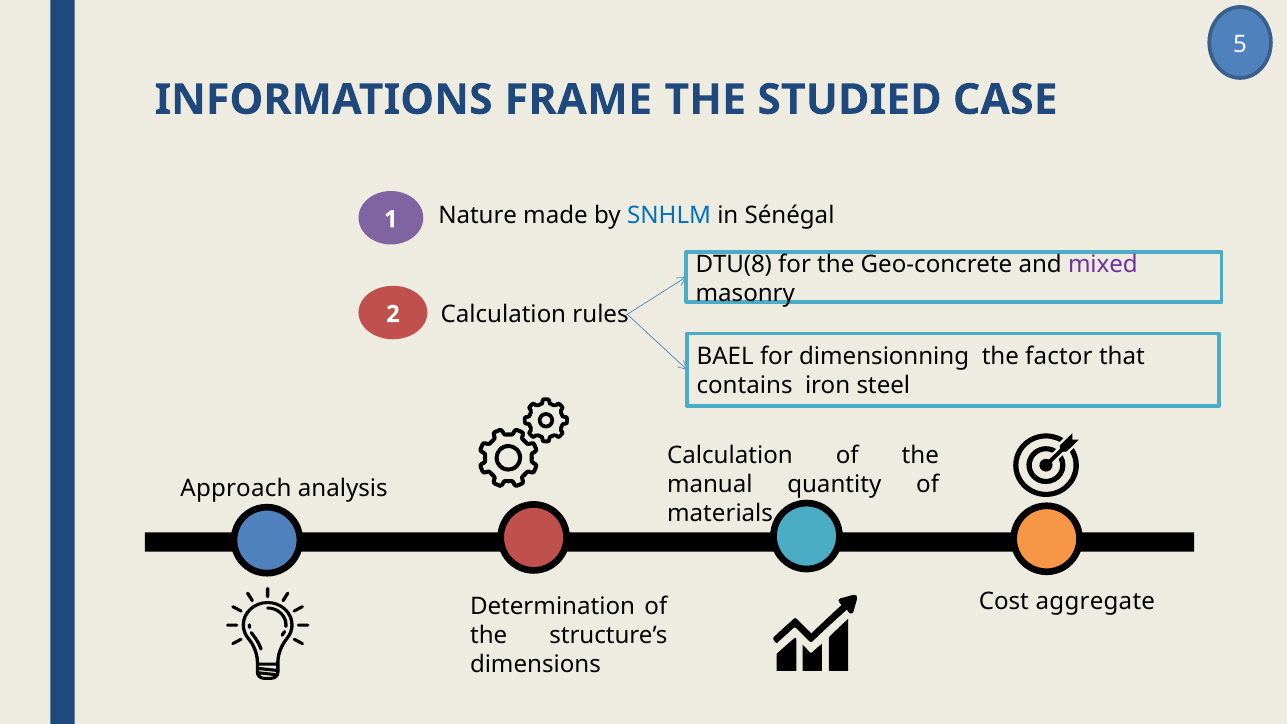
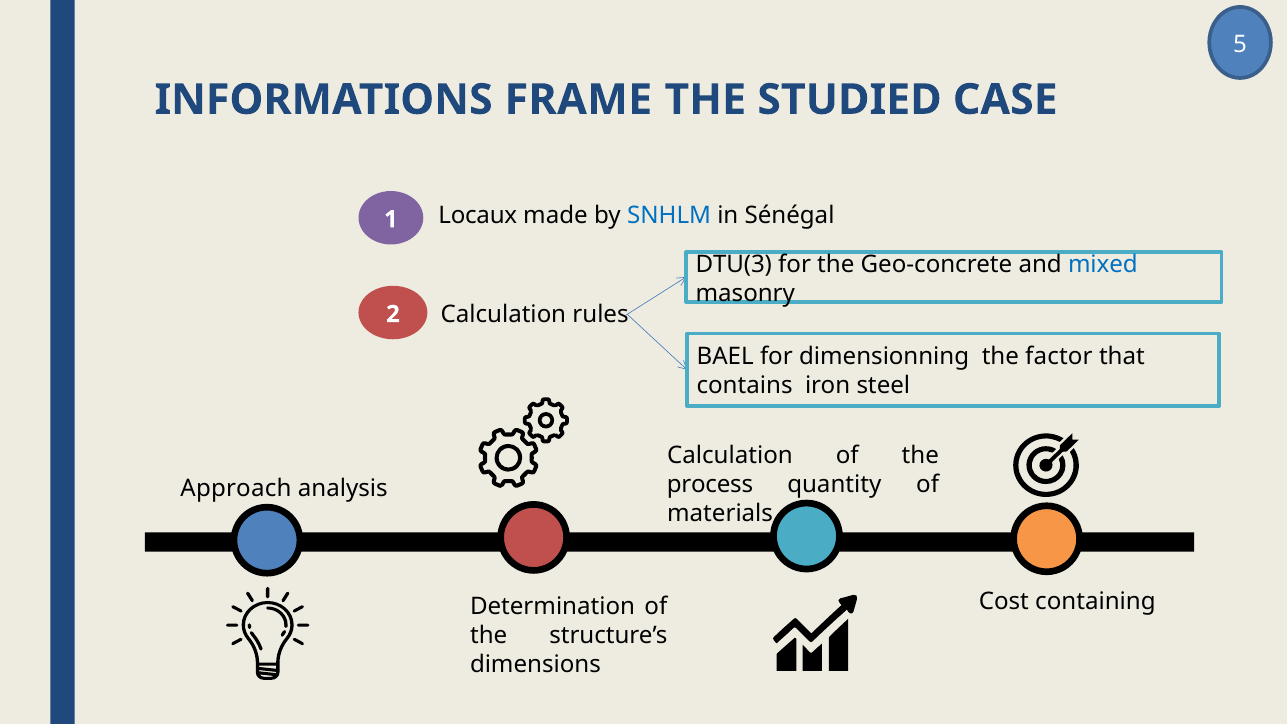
Nature: Nature -> Locaux (478, 215)
DTU(8: DTU(8 -> DTU(3 (734, 264)
mixed colour: purple -> blue (1103, 264)
manual: manual -> process (710, 484)
aggregate: aggregate -> containing (1095, 601)
